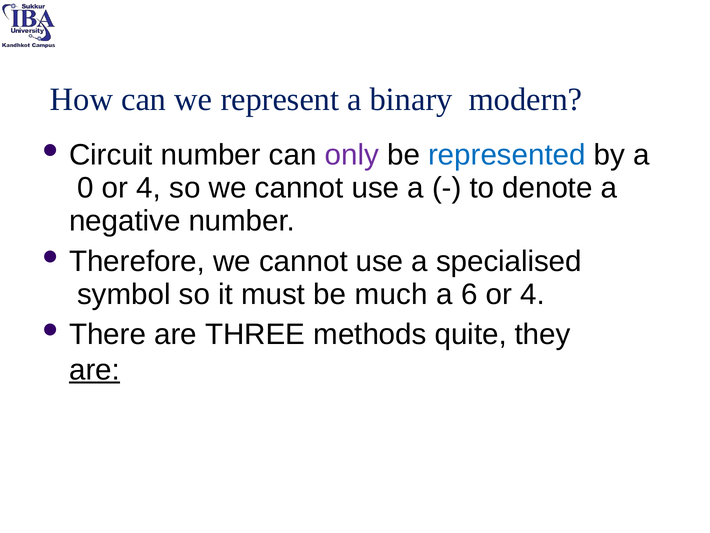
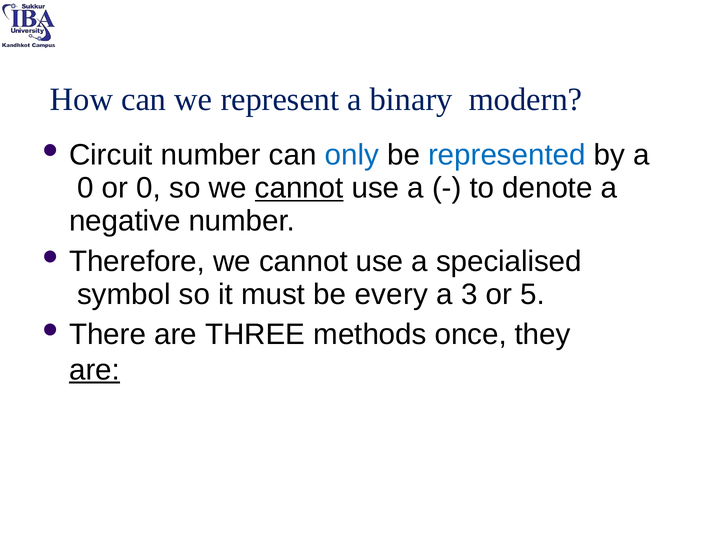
only colour: purple -> blue (352, 155)
0 or 4: 4 -> 0 (149, 188)
cannot underline: none -> present (299, 188)
much: much -> every (391, 294)
6: 6 -> 3 (469, 294)
4: 4 -> 5 (532, 294)
quite: quite -> once (471, 334)
